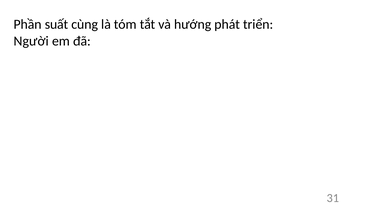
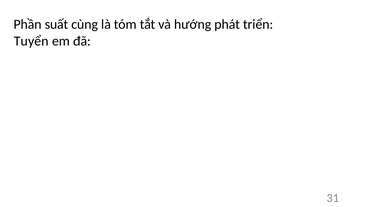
Người: Người -> Tuyển (31, 41)
